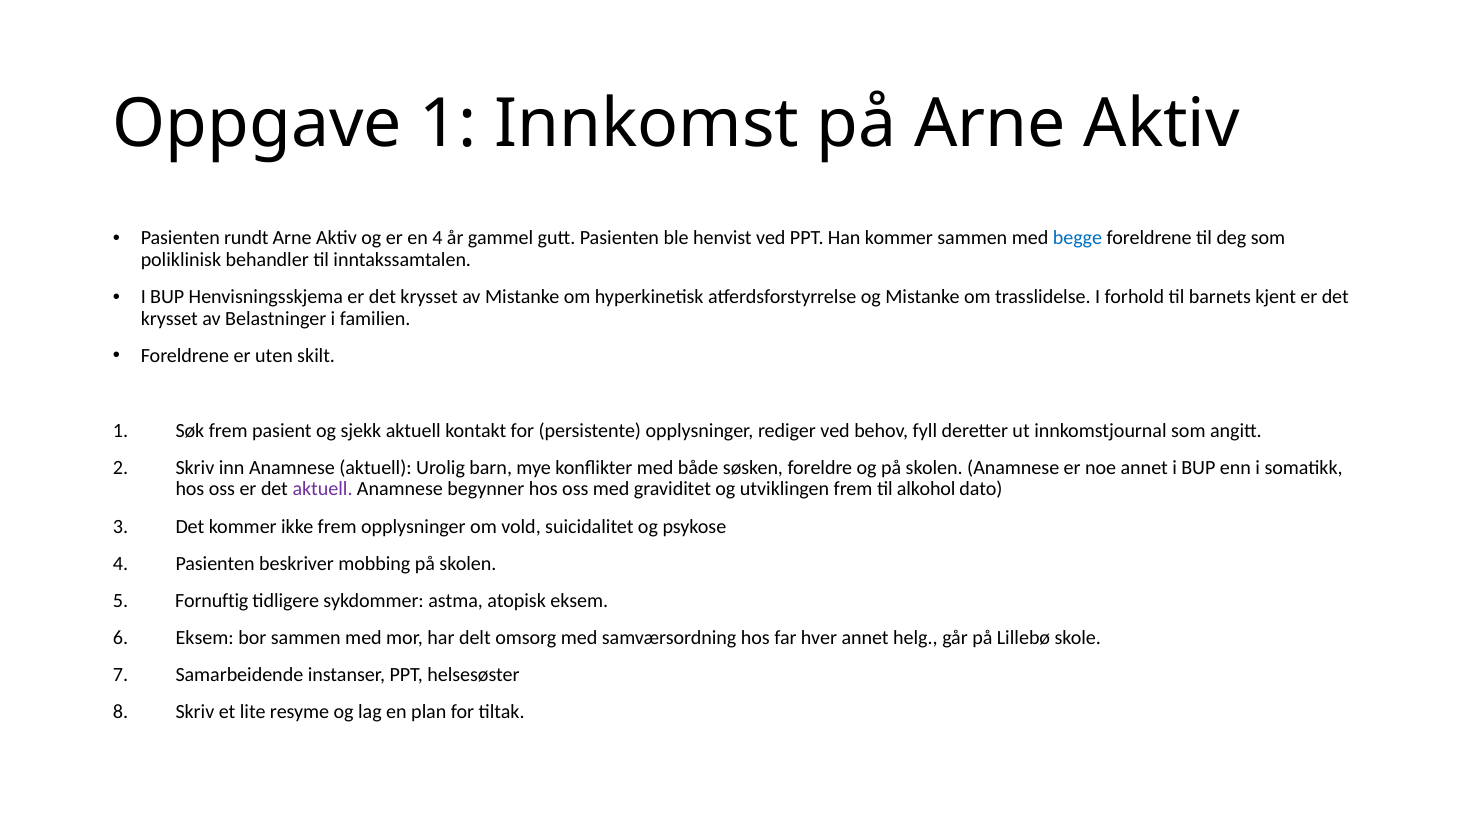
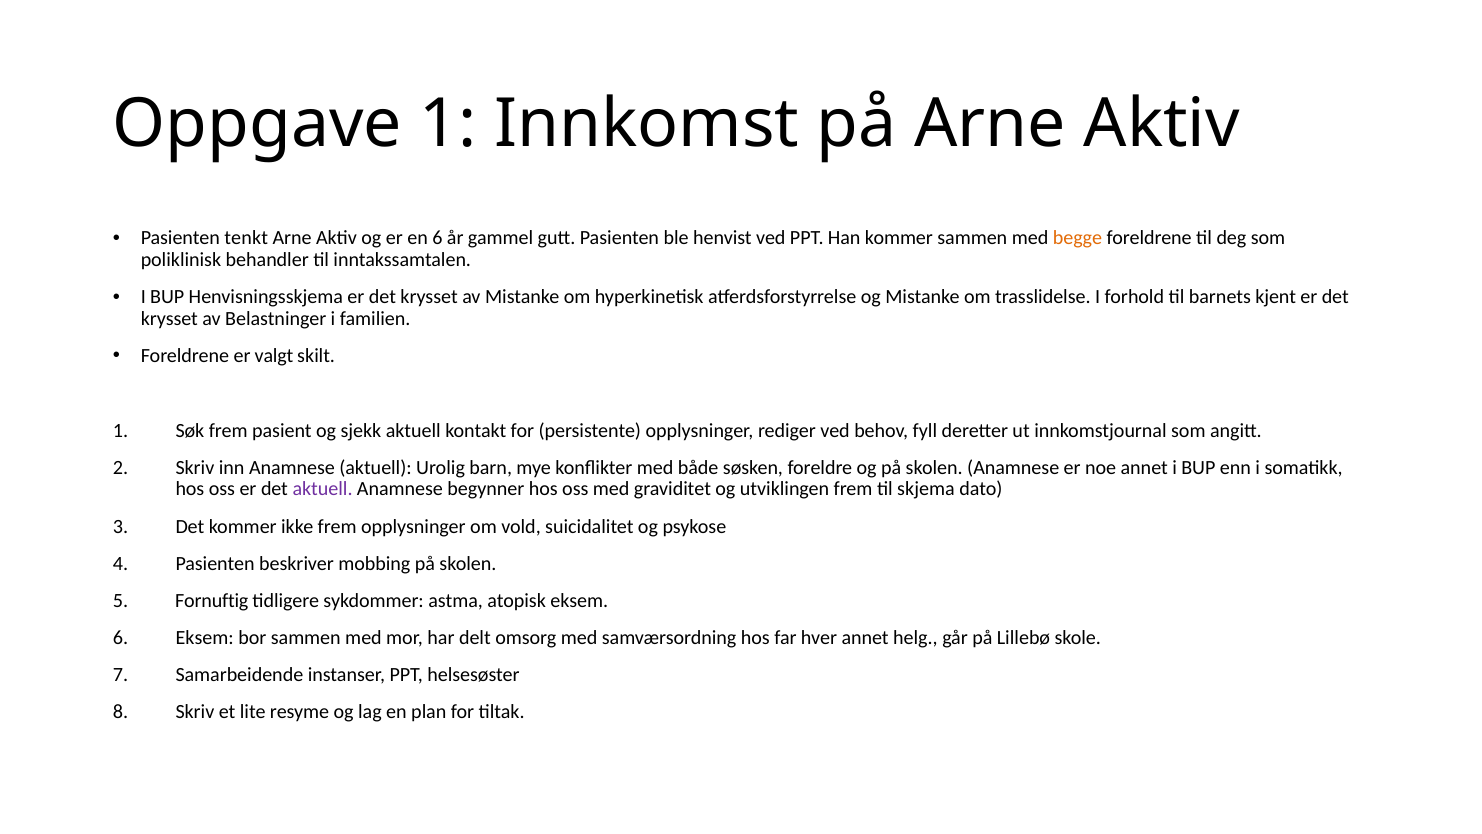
rundt: rundt -> tenkt (246, 238)
en 4: 4 -> 6 (437, 238)
begge colour: blue -> orange (1077, 238)
uten: uten -> valgt (274, 356)
alkohol: alkohol -> skjema (926, 489)
